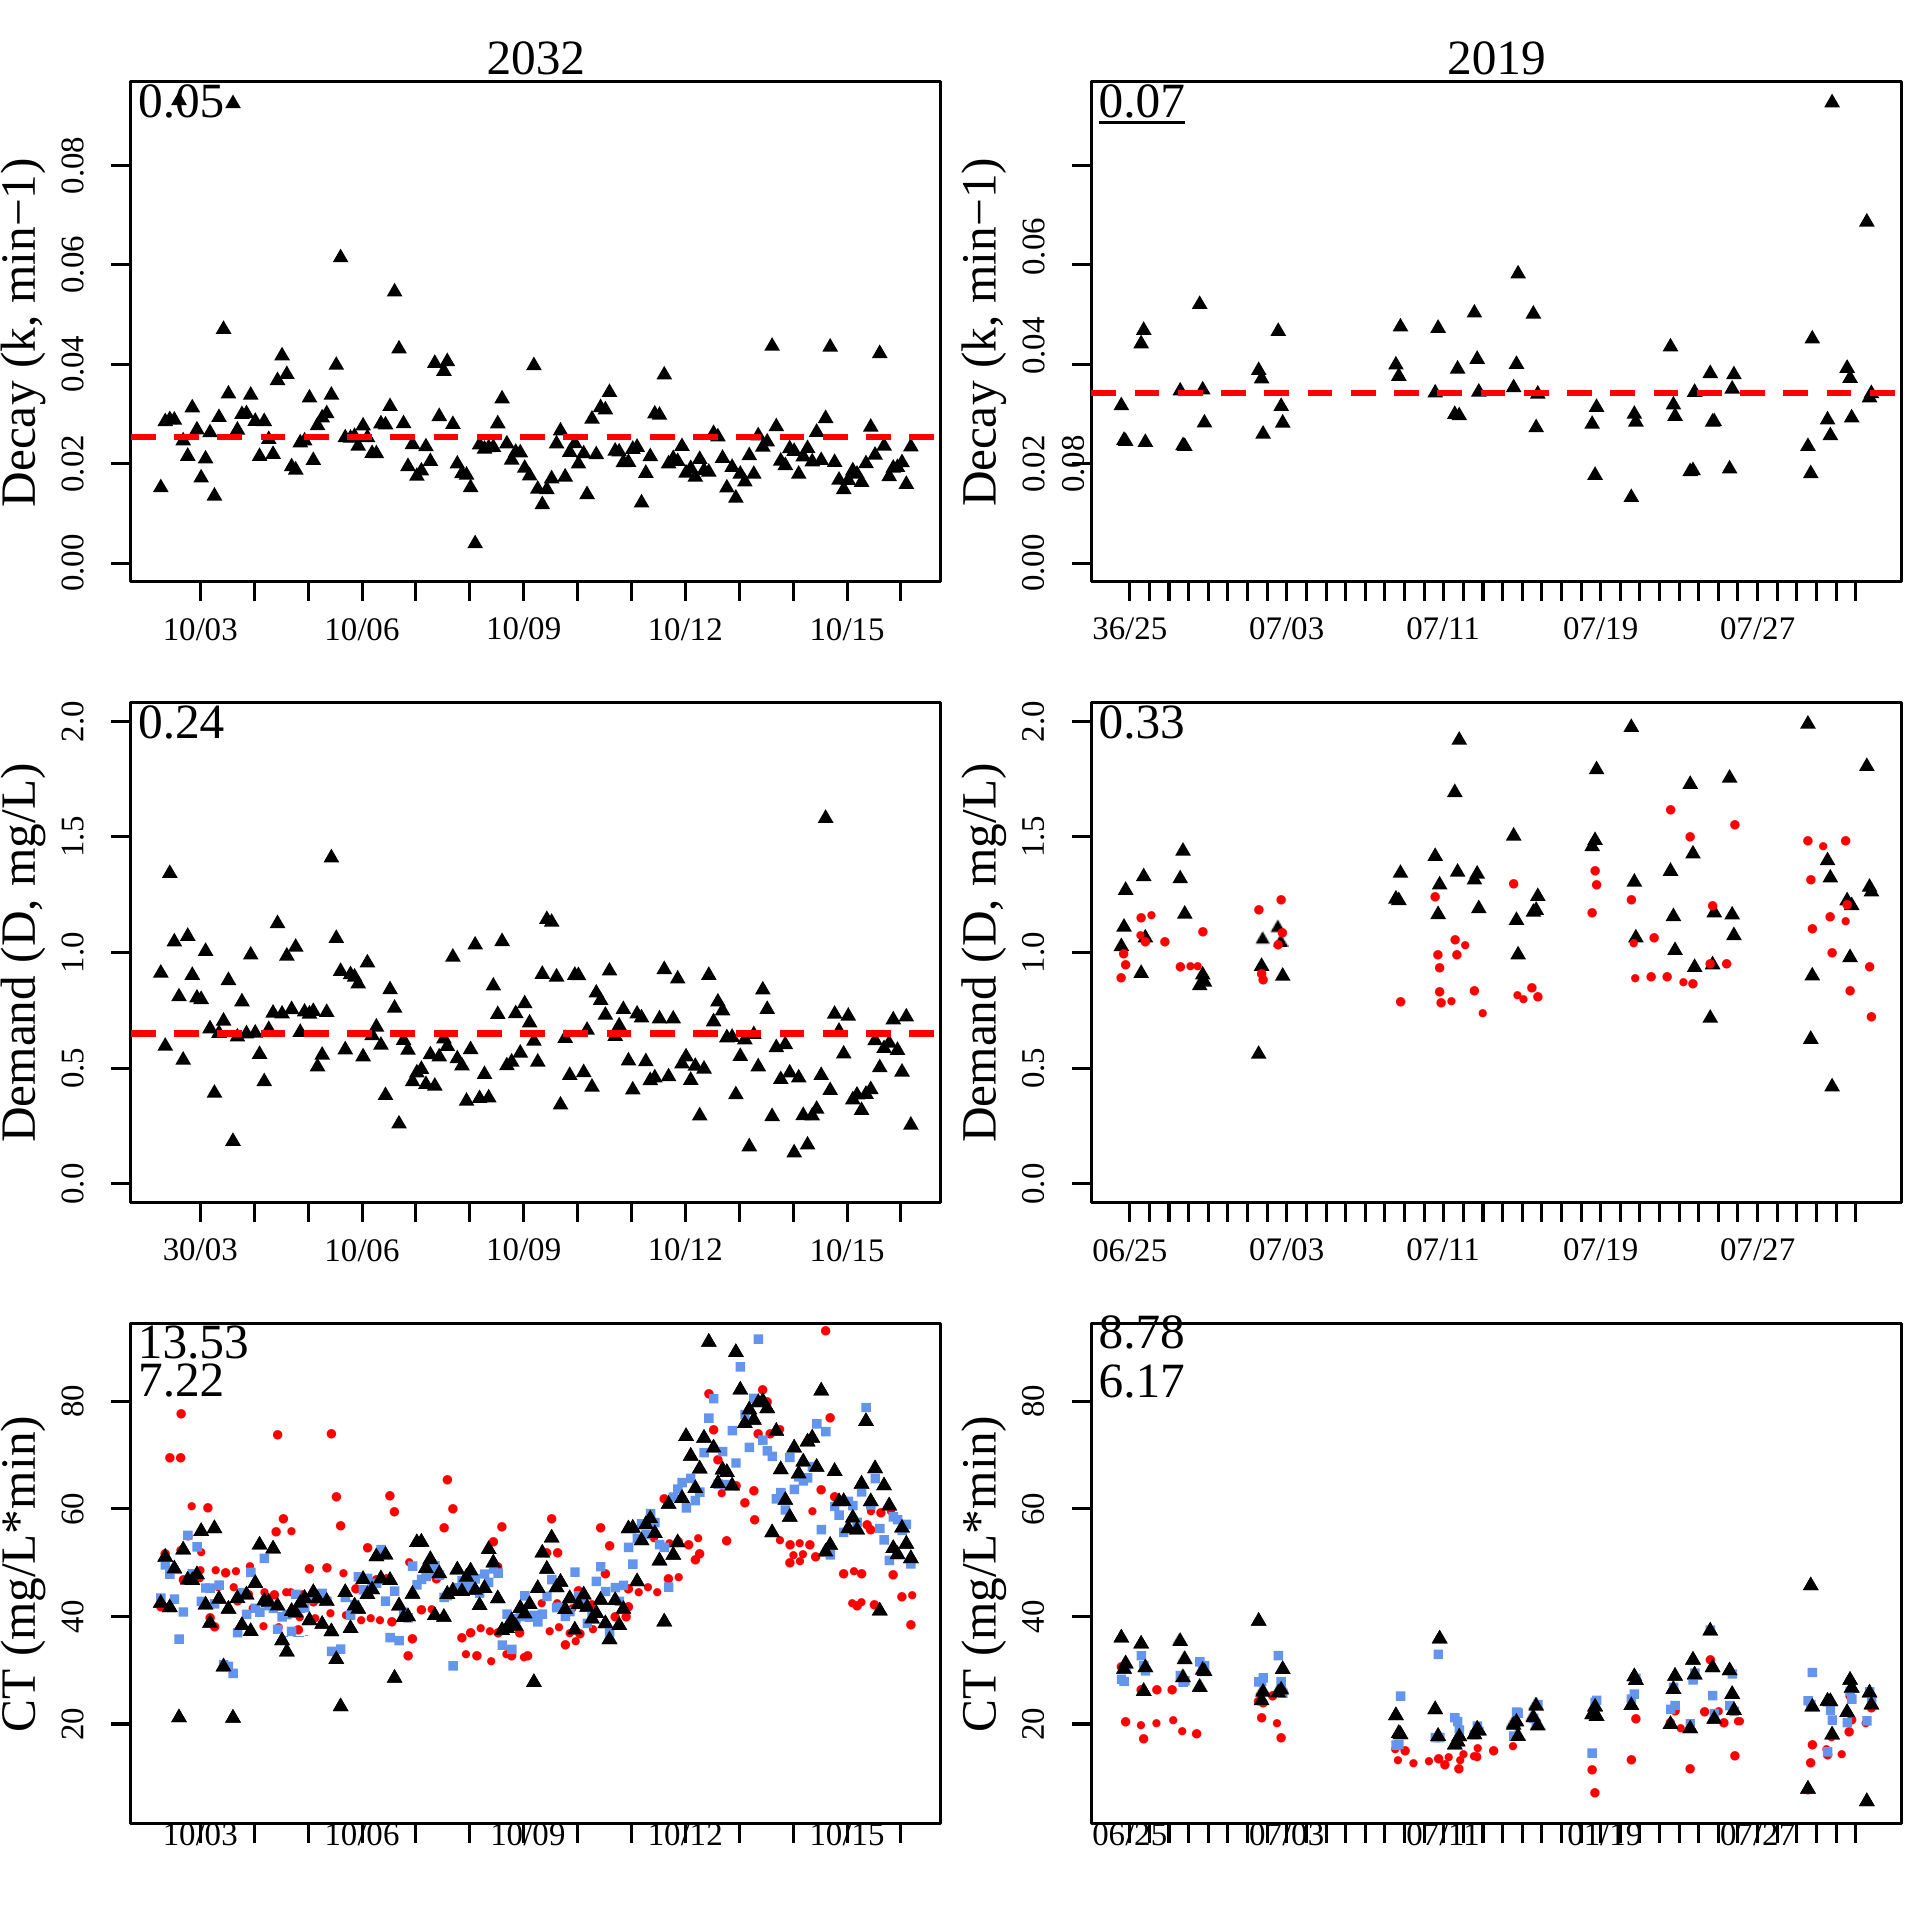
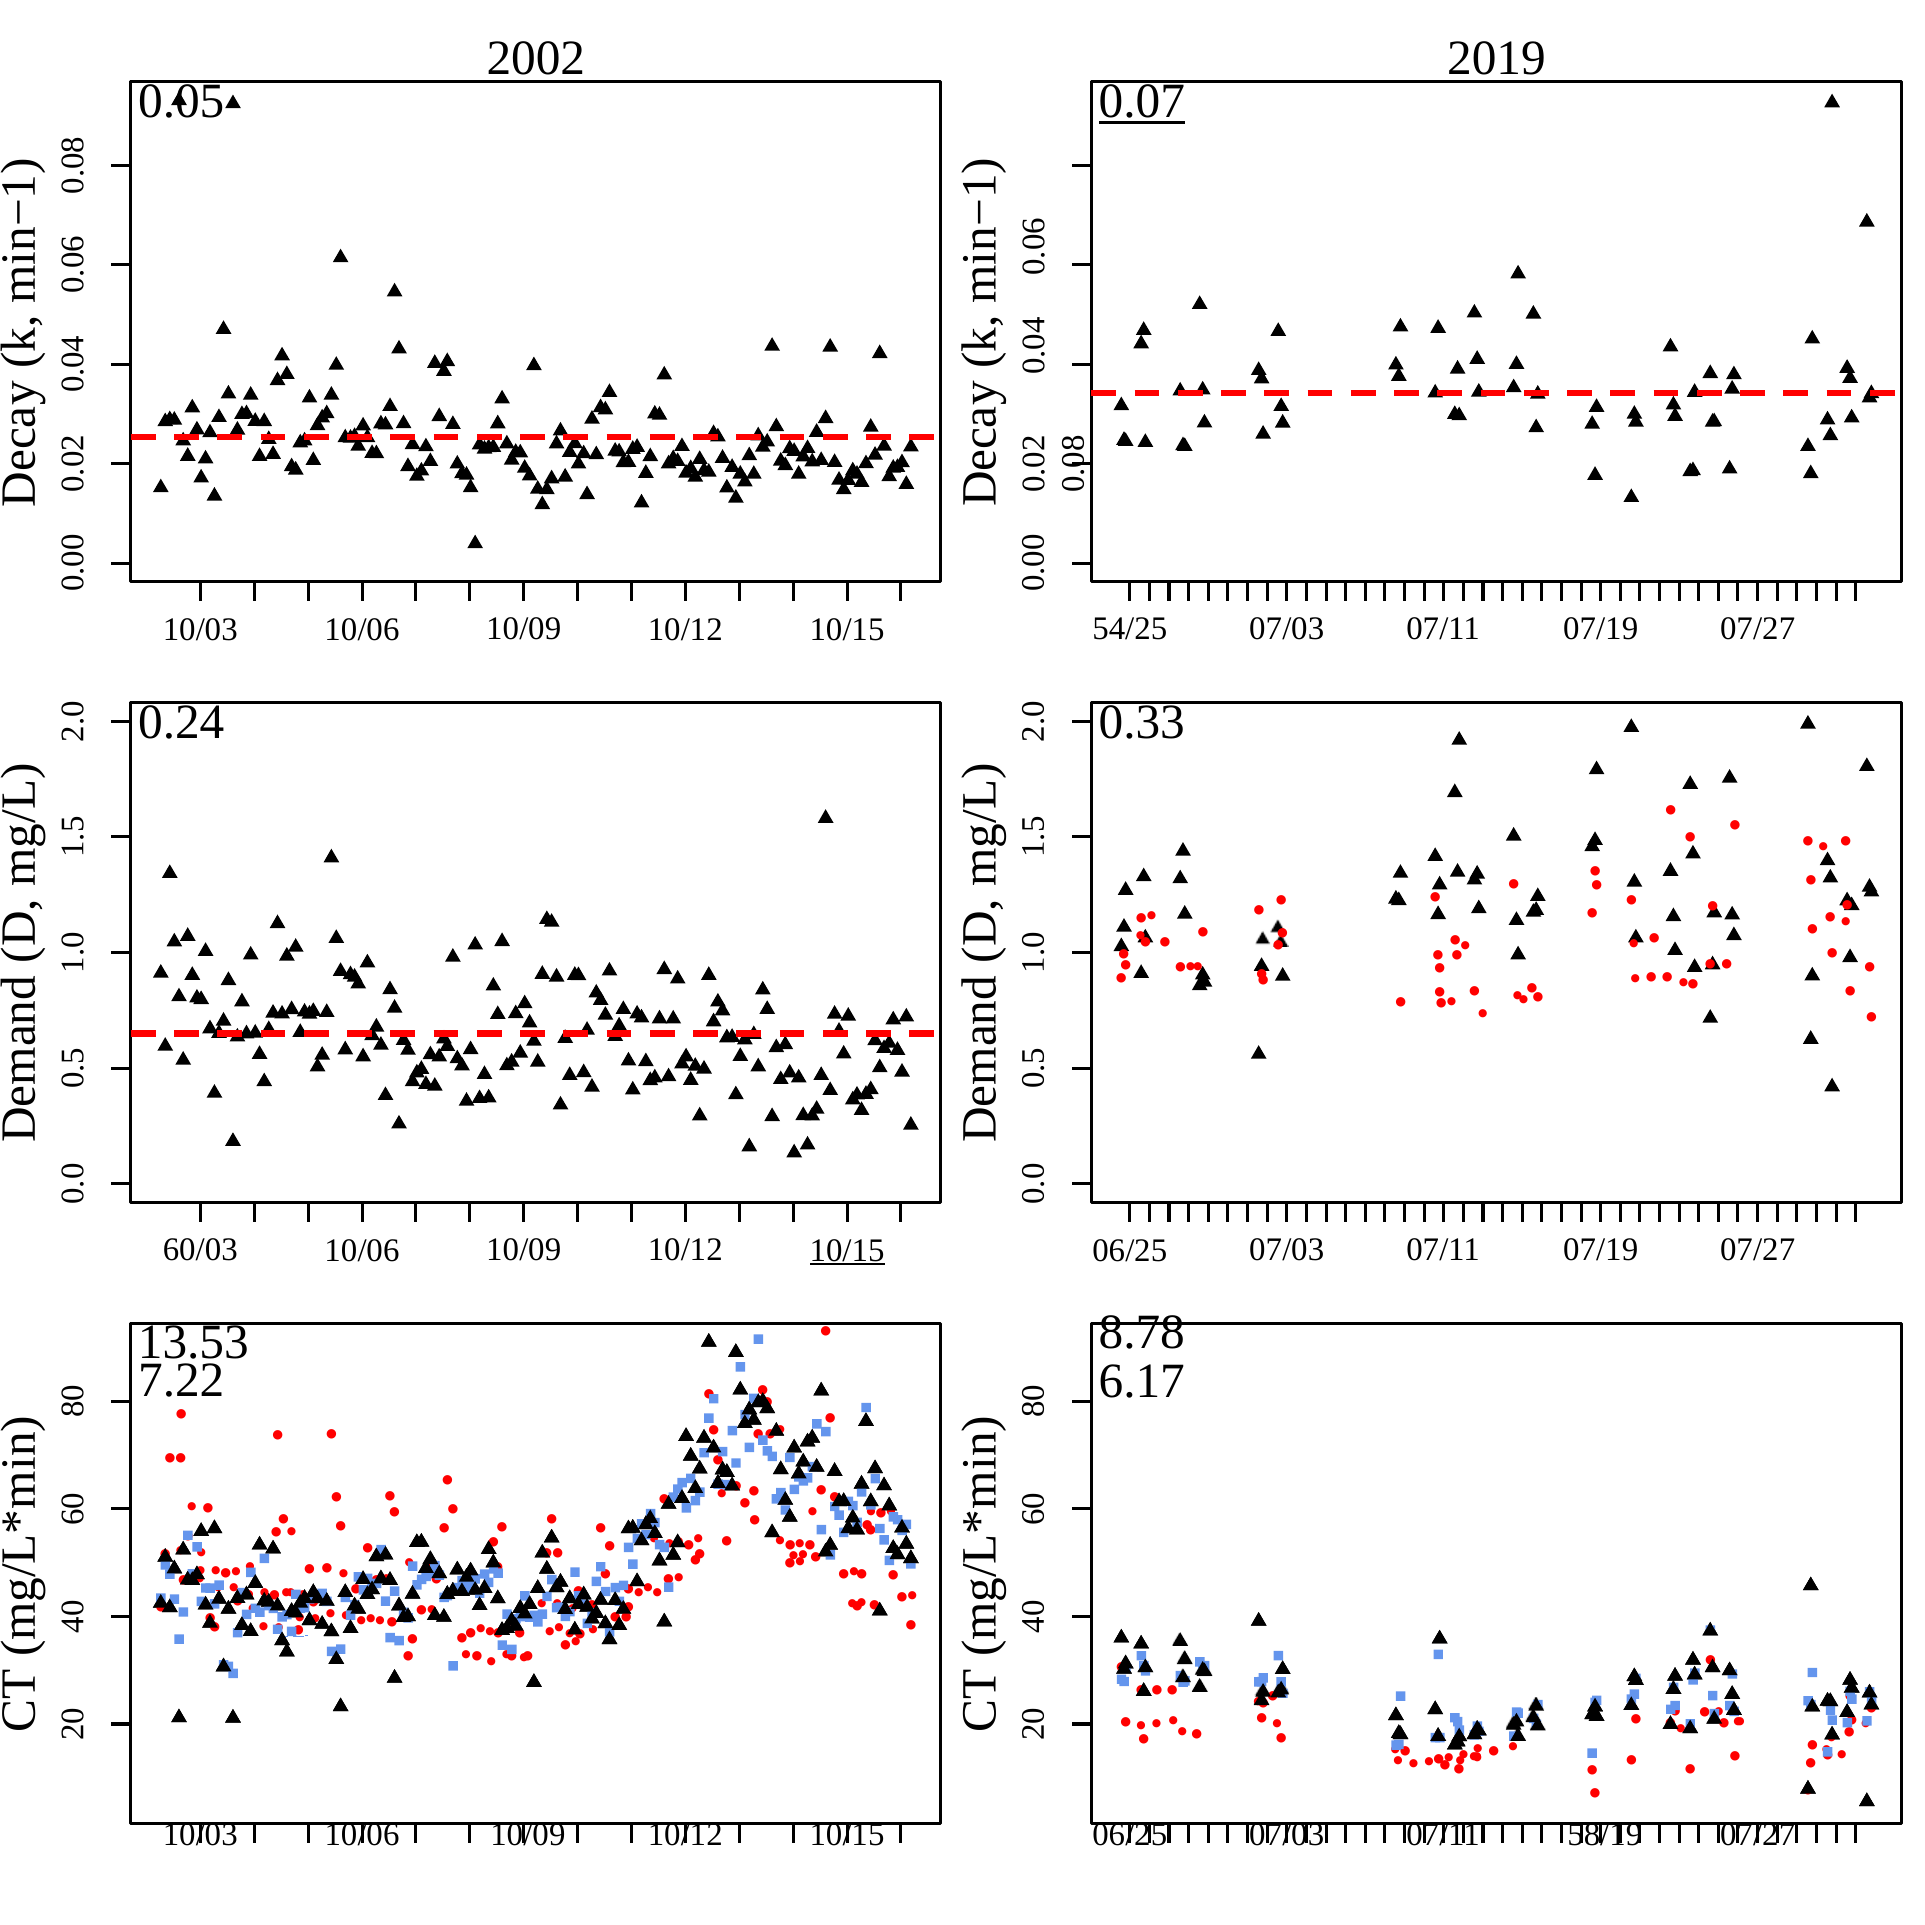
2032: 2032 -> 2002 (536, 58)
36/25: 36/25 -> 54/25 (1130, 629)
30/03: 30/03 -> 60/03 (200, 1250)
10/15 underline: none -> present (847, 1250)
01/19: 01/19 -> 58/19 (1605, 1834)
